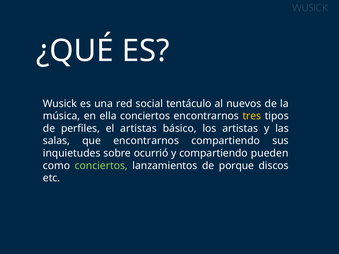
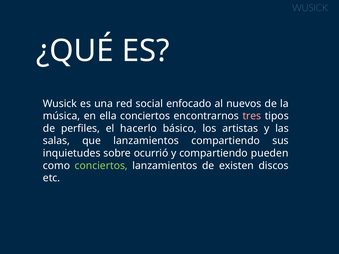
tentáculo: tentáculo -> enfocado (189, 104)
tres colour: yellow -> pink (252, 116)
el artistas: artistas -> hacerlo (139, 129)
que encontrarnos: encontrarnos -> lanzamientos (146, 141)
porque: porque -> existen (236, 166)
